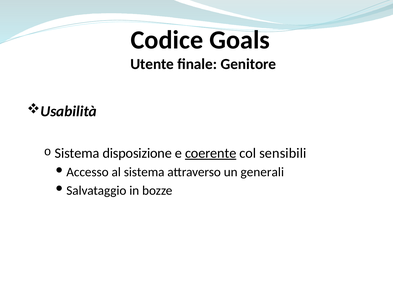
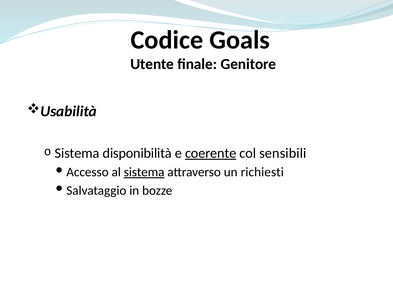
disposizione: disposizione -> disponibilità (137, 153)
sistema underline: none -> present (144, 172)
generali: generali -> richiesti (262, 172)
